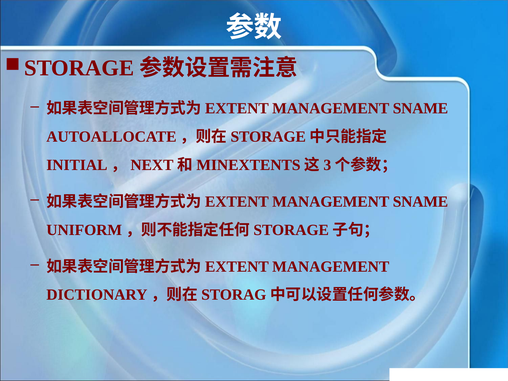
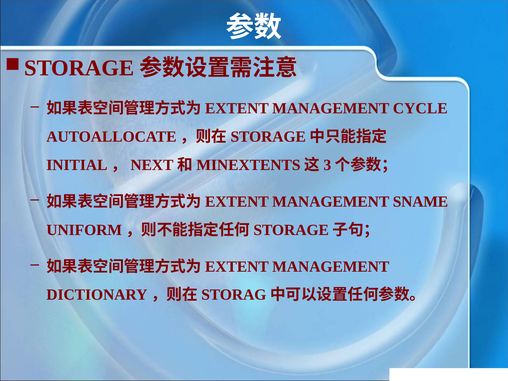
SNAME: SNAME -> CYCLE (420, 109)
